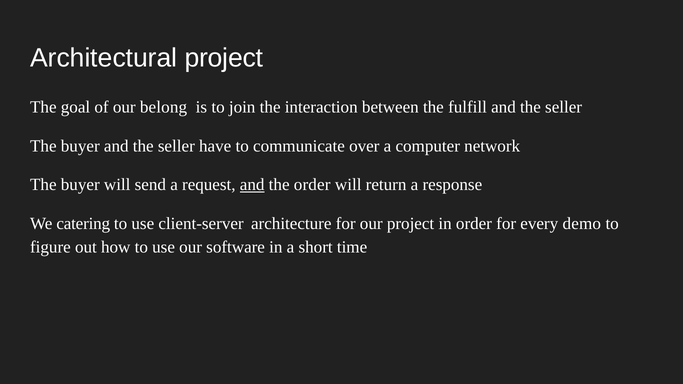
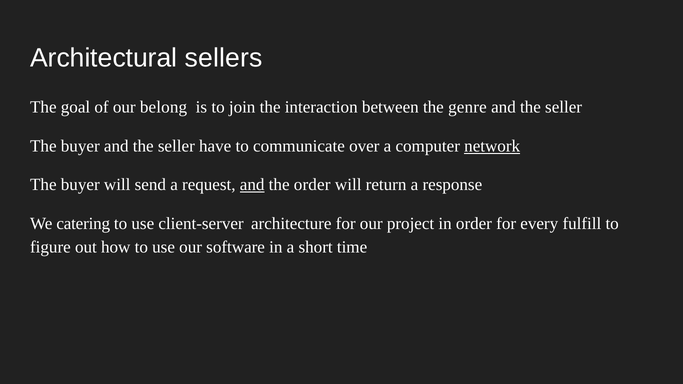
Architectural project: project -> sellers (224, 58)
fulfill: fulfill -> genre (467, 107)
network underline: none -> present (492, 146)
demo: demo -> fulfill (582, 224)
